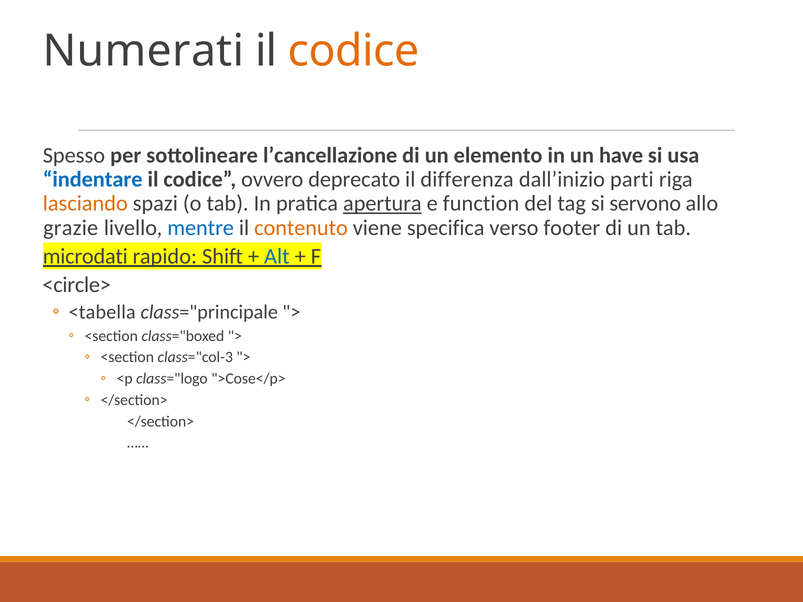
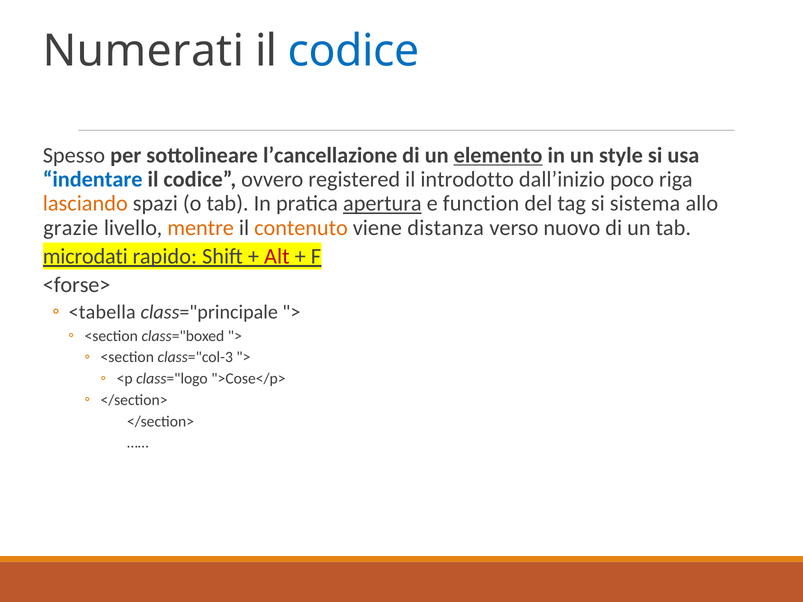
codice colour: orange -> blue (354, 51)
elemento underline: none -> present (498, 155)
have: have -> style (621, 155)
deprecato: deprecato -> registered (354, 180)
differenza: differenza -> introdotto (467, 180)
parti: parti -> poco (632, 180)
servono: servono -> sistema (645, 204)
mentre colour: blue -> orange (201, 228)
specifica: specifica -> distanza (446, 228)
footer: footer -> nuovo (572, 228)
Alt colour: blue -> red (277, 256)
<circle>: <circle> -> <forse> (77, 285)
